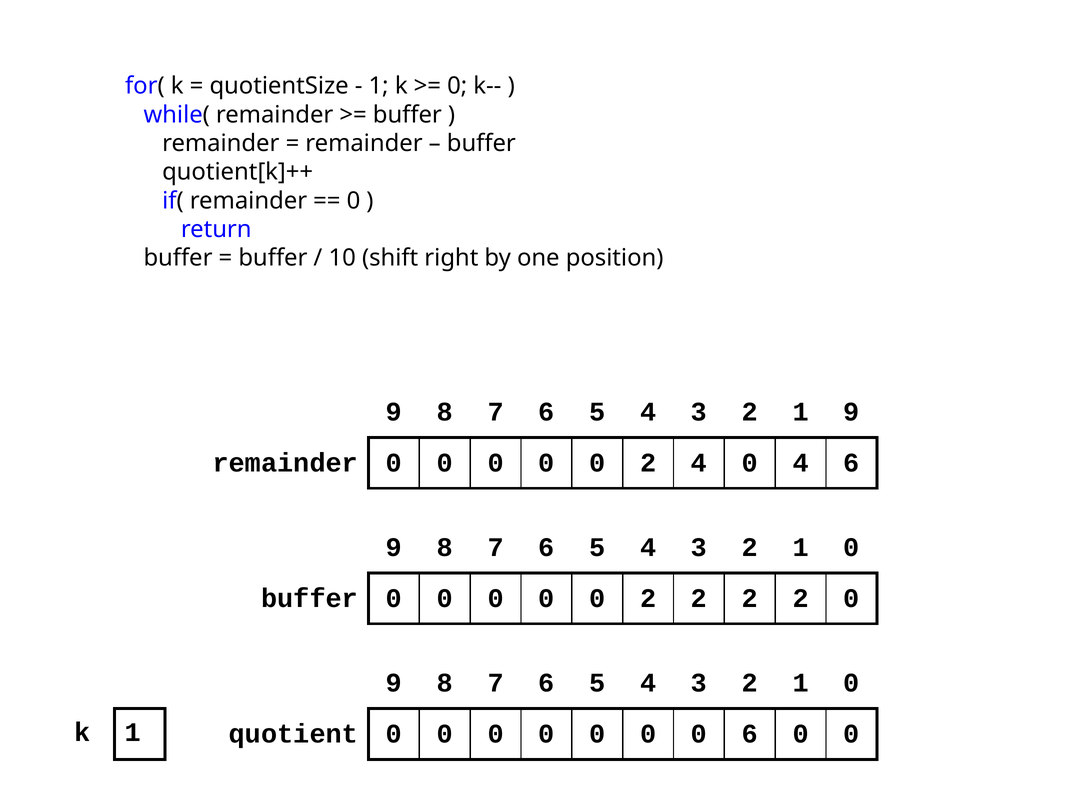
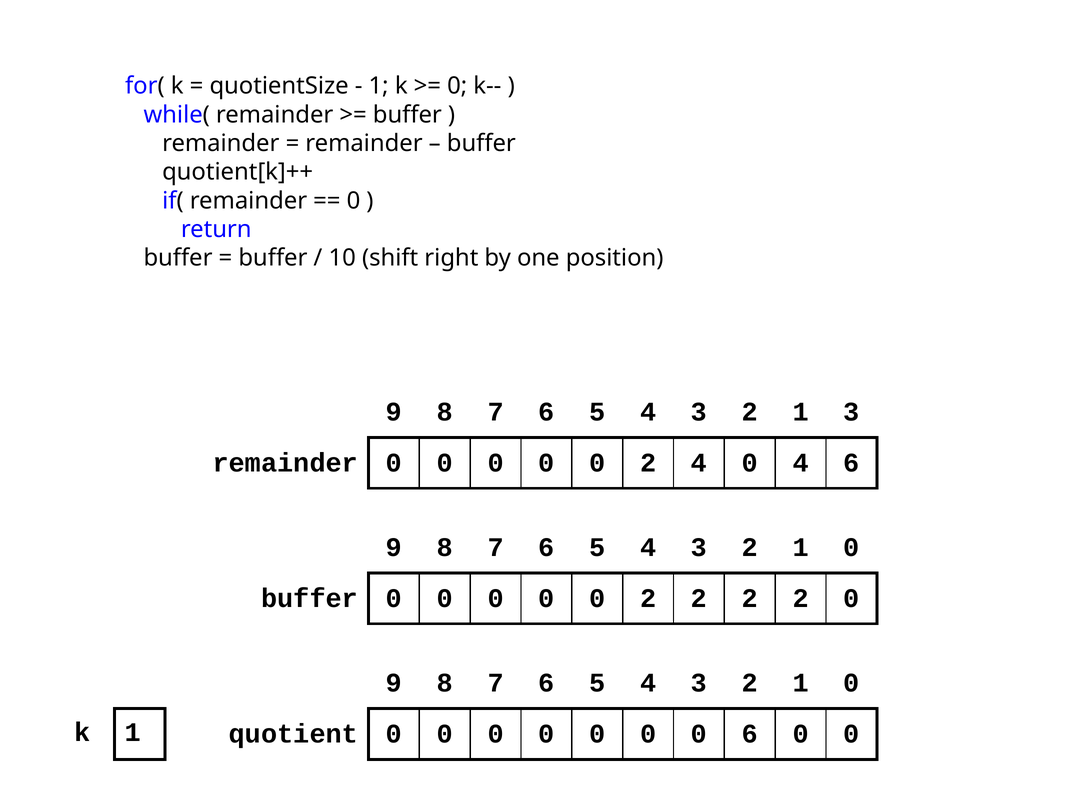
1 9: 9 -> 3 (851, 412)
